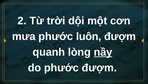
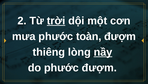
trời underline: none -> present (56, 21)
luôn: luôn -> toàn (89, 36)
quanh: quanh -> thiêng (49, 52)
